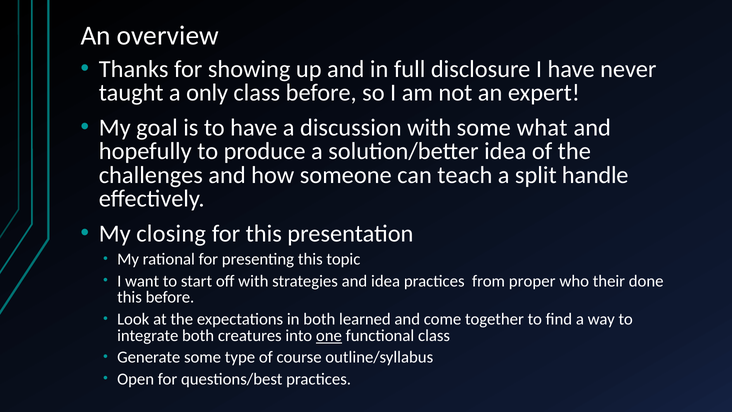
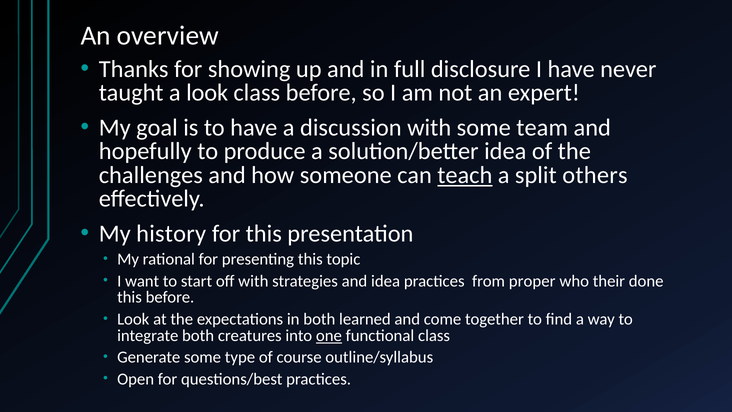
a only: only -> look (207, 93)
what: what -> team (542, 128)
teach underline: none -> present (465, 175)
handle: handle -> others (595, 175)
closing: closing -> history (171, 234)
